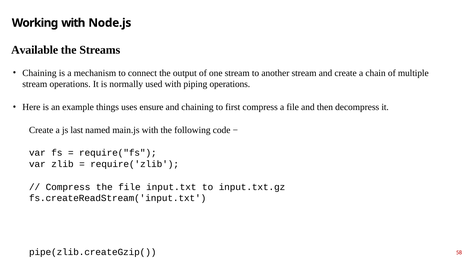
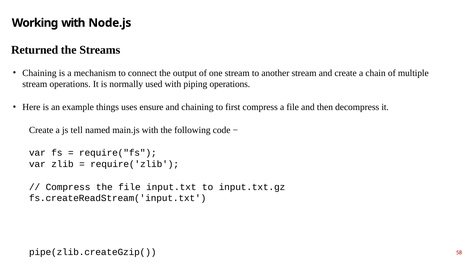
Available: Available -> Returned (35, 50)
last: last -> tell (77, 130)
